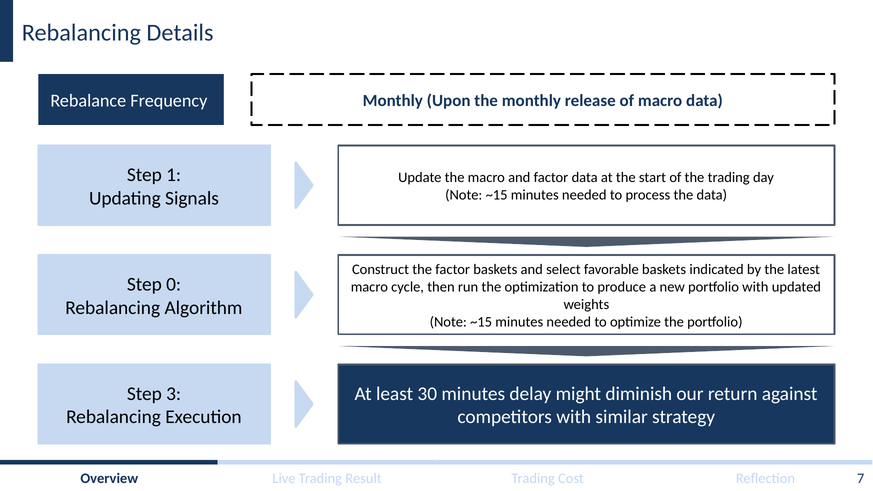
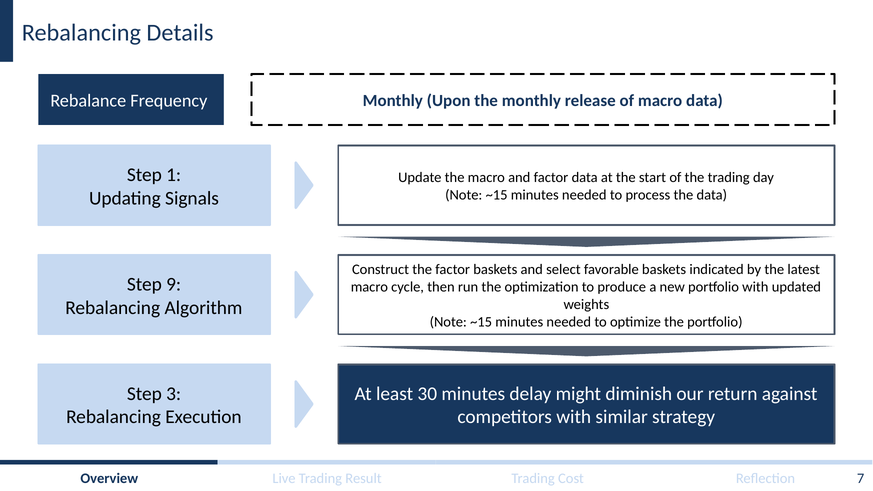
0: 0 -> 9 (174, 284)
